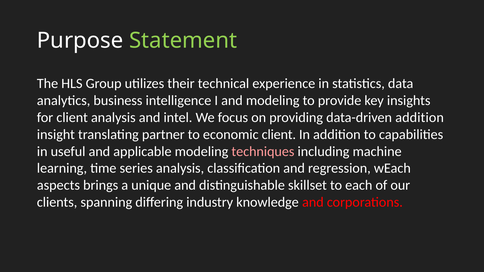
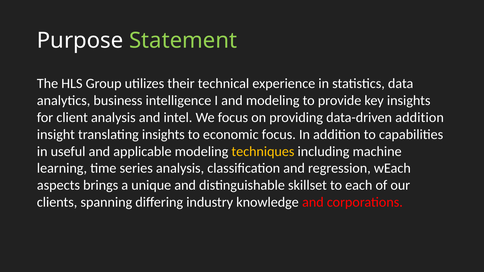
translating partner: partner -> insights (163, 135)
economic client: client -> focus (279, 135)
techniques colour: pink -> yellow (263, 152)
